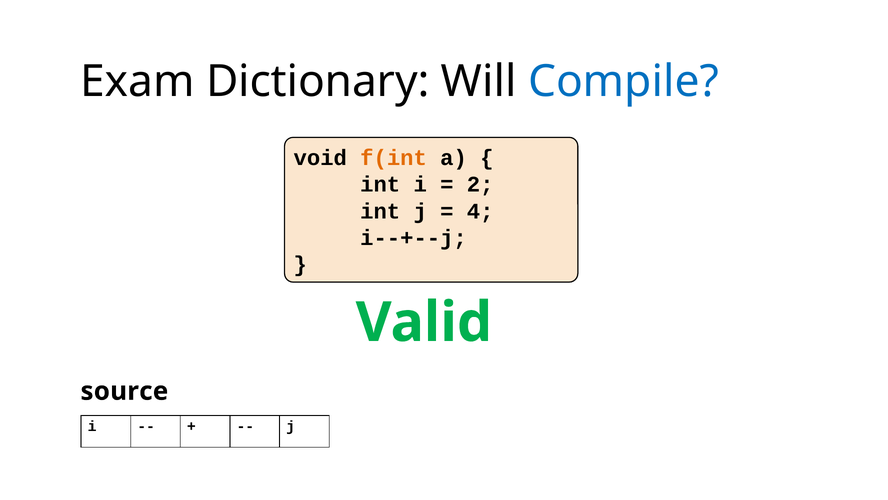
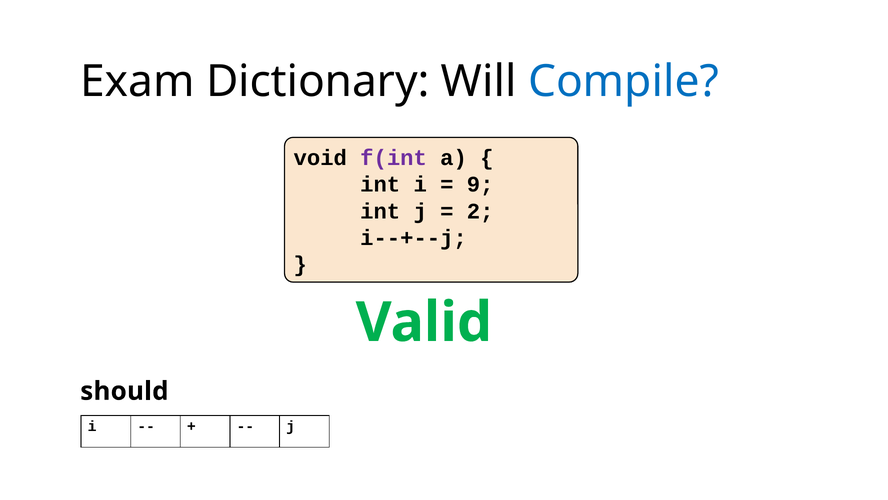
f(int colour: orange -> purple (394, 158)
2: 2 -> 9 (480, 184)
4: 4 -> 2 (480, 211)
source: source -> should (124, 391)
